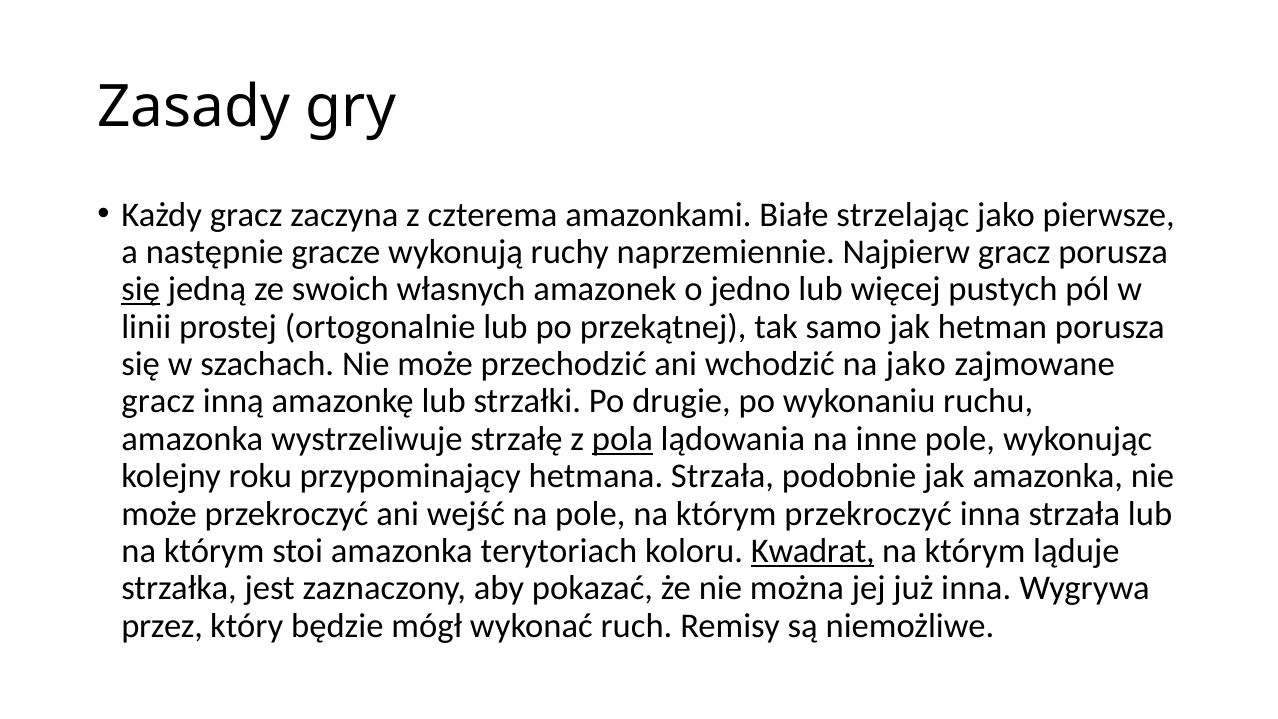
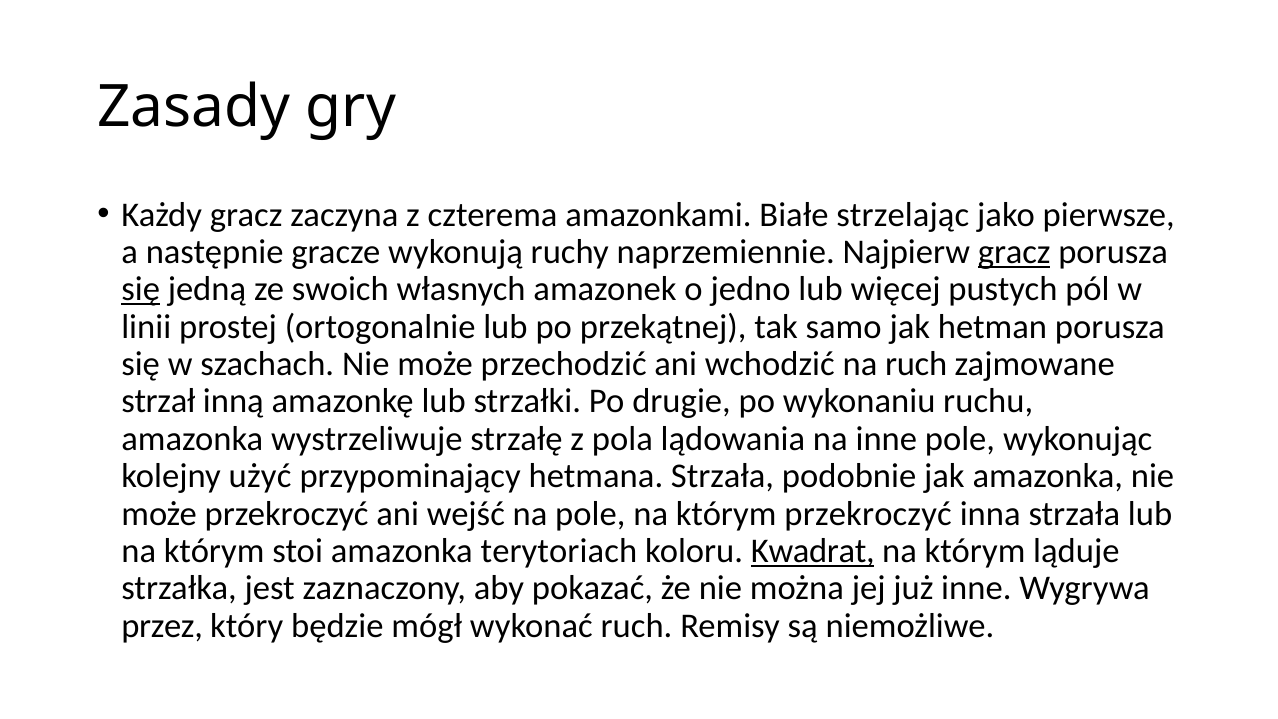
gracz underline: none -> present (1014, 252)
na jako: jako -> ruch (916, 364)
gracz: gracz -> strzał (158, 401)
pola underline: present -> none (622, 439)
roku: roku -> użyć (260, 476)
już inna: inna -> inne (976, 588)
